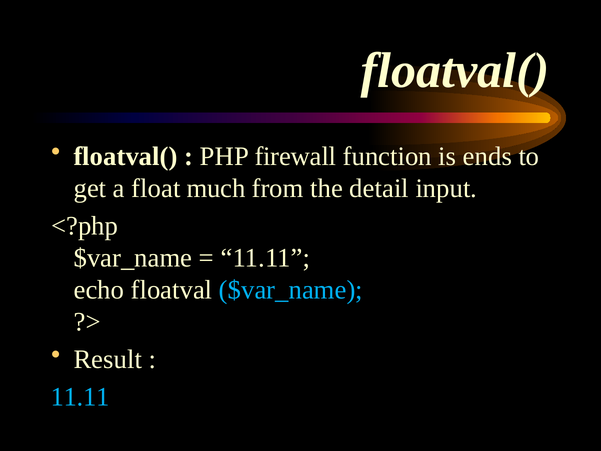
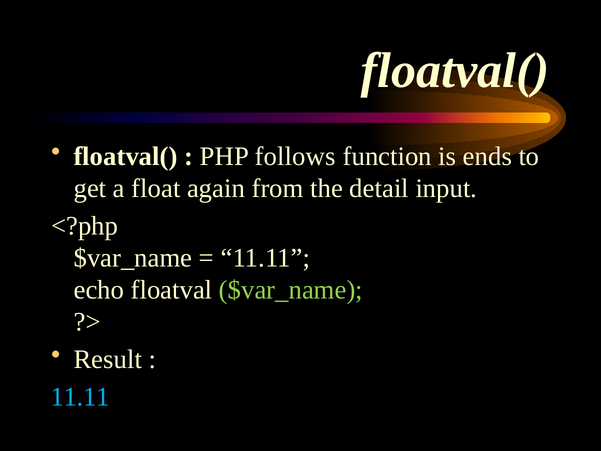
firewall: firewall -> follows (295, 156)
much: much -> again (216, 188)
$var_name colour: light blue -> light green (291, 290)
